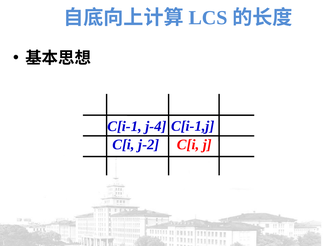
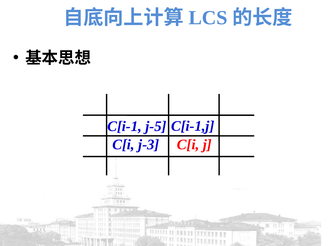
j-4: j-4 -> j-5 (156, 126)
j-2: j-2 -> j-3 (149, 145)
